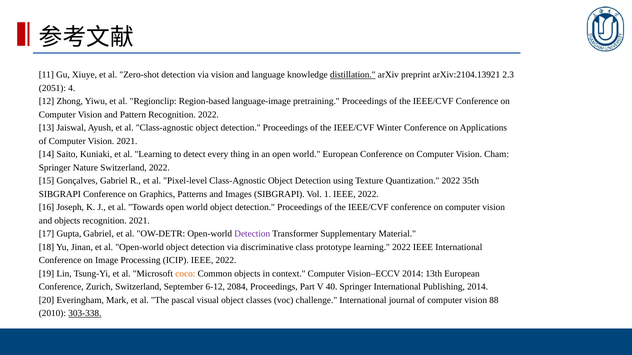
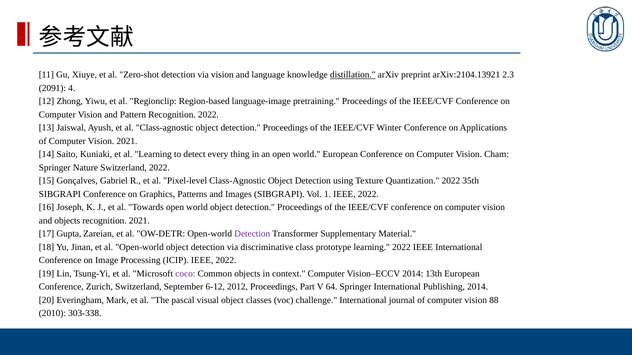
2051: 2051 -> 2091 (52, 88)
Gupta Gabriel: Gabriel -> Zareian (99, 234)
coco colour: orange -> purple (185, 274)
2084: 2084 -> 2012 (237, 287)
40: 40 -> 64 (332, 287)
303-338 underline: present -> none (85, 314)
